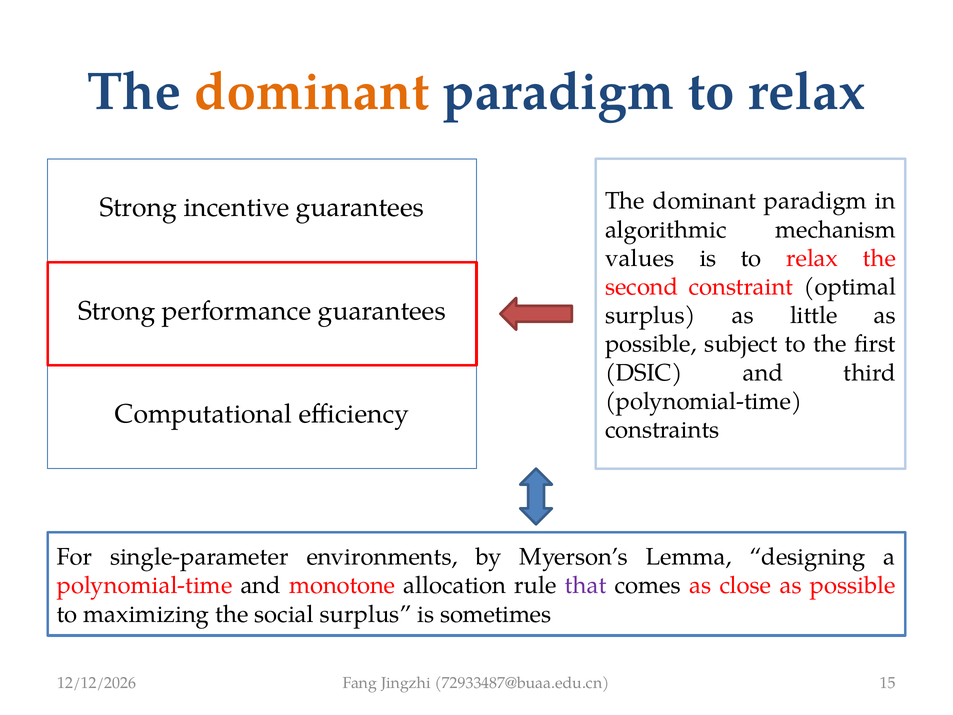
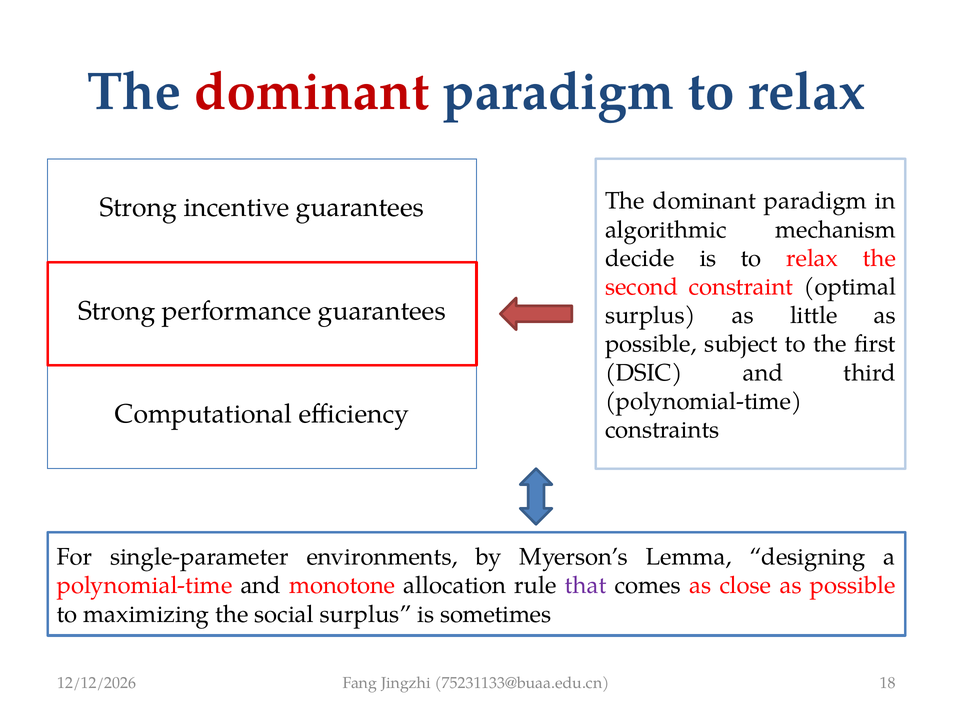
dominant colour: orange -> red (312, 92)
values: values -> decide (640, 258)
72933487@buaa.edu.cn: 72933487@buaa.edu.cn -> 75231133@buaa.edu.cn (522, 683)
15: 15 -> 18 (888, 683)
